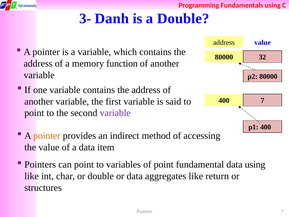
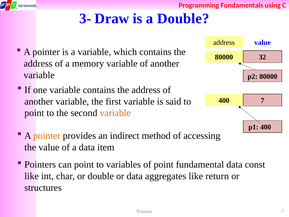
Danh: Danh -> Draw (112, 19)
memory function: function -> variable (122, 63)
variable colour: purple -> orange (115, 113)
data using: using -> const (255, 164)
